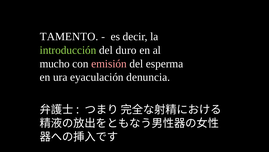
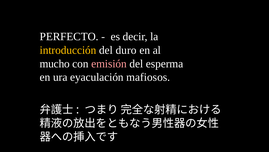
TAMENTO: TAMENTO -> PERFECTO (69, 37)
introducción colour: light green -> yellow (68, 50)
denuncia: denuncia -> mafiosos (148, 77)
